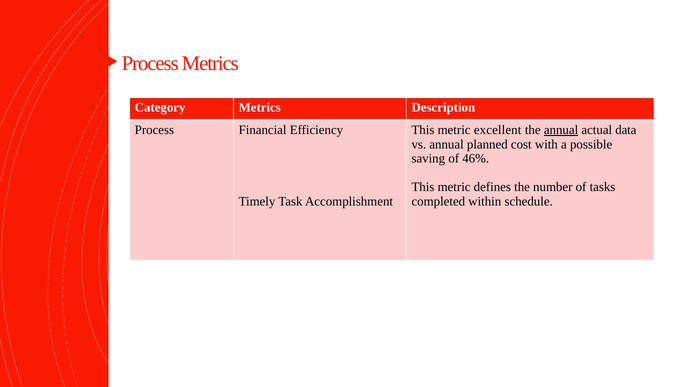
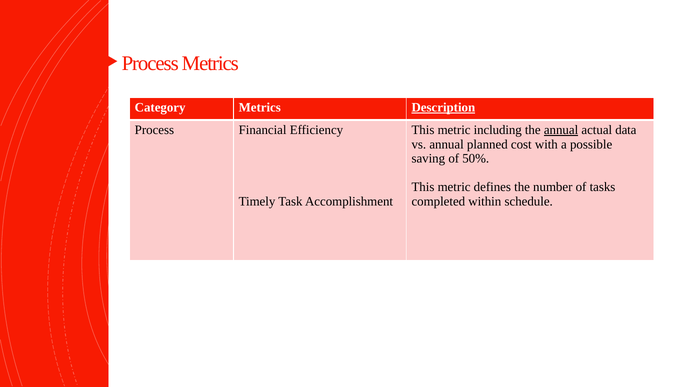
Description underline: none -> present (443, 108)
excellent: excellent -> including (498, 130)
46%: 46% -> 50% (476, 159)
